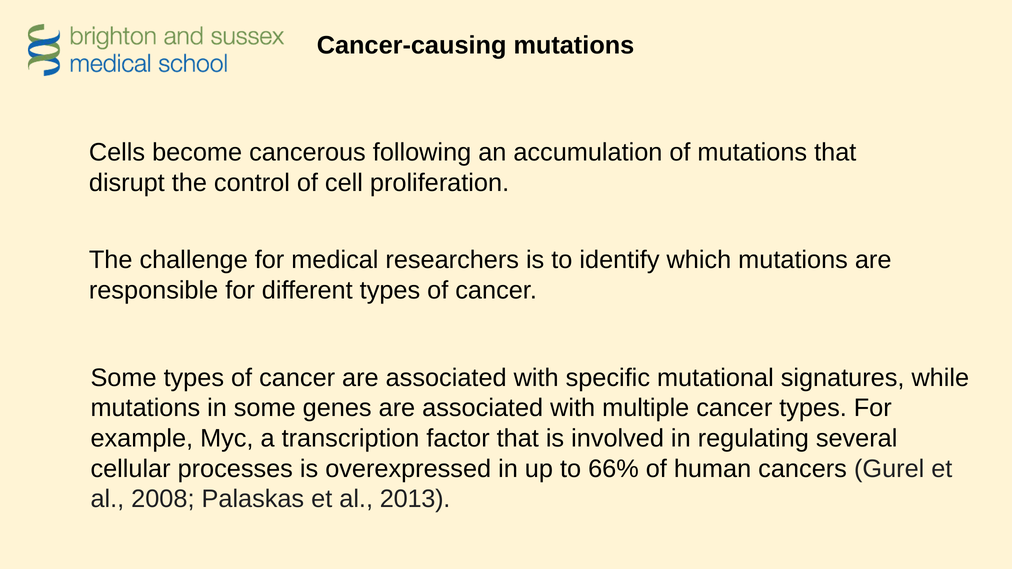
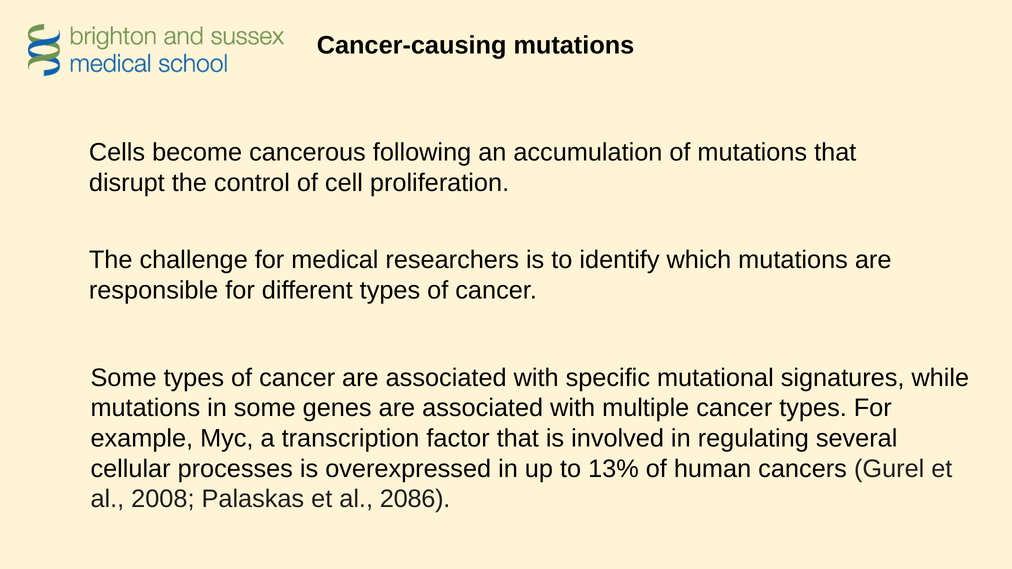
66%: 66% -> 13% (613, 469)
2013: 2013 -> 2086 (415, 499)
